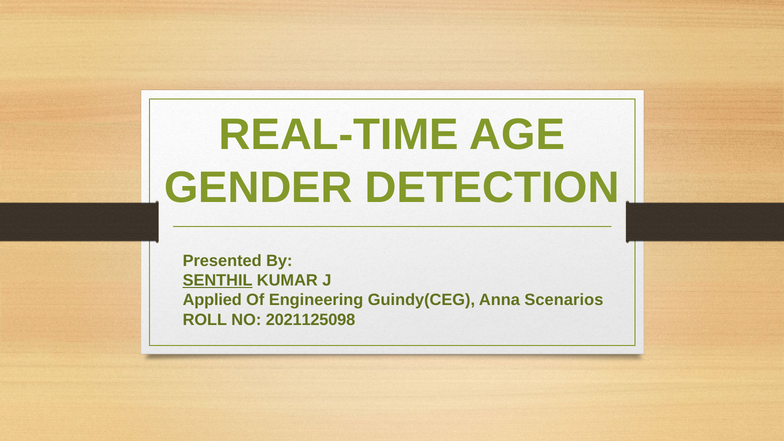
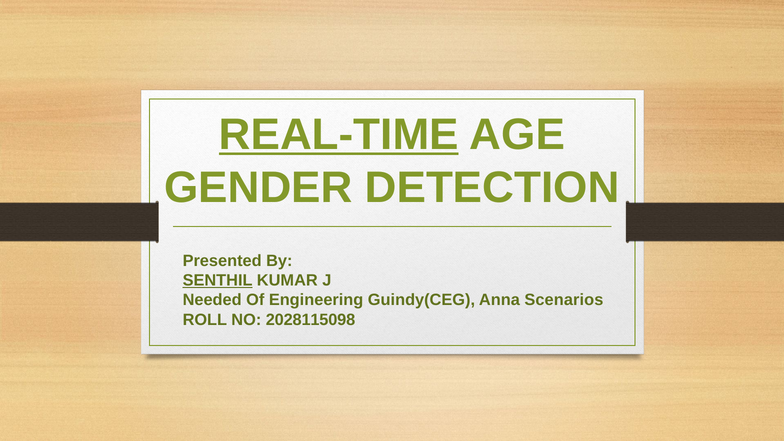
REAL-TIME underline: none -> present (339, 135)
Applied: Applied -> Needed (212, 300)
2021125098: 2021125098 -> 2028115098 (311, 320)
